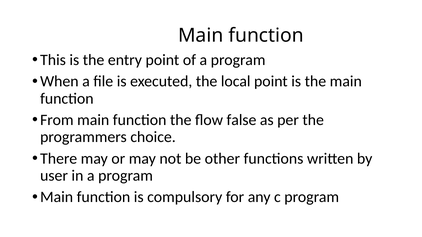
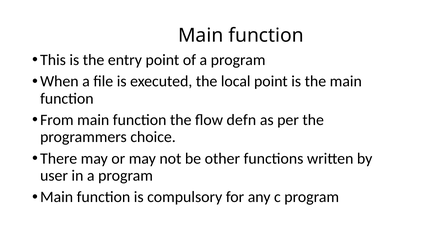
false: false -> defn (241, 120)
